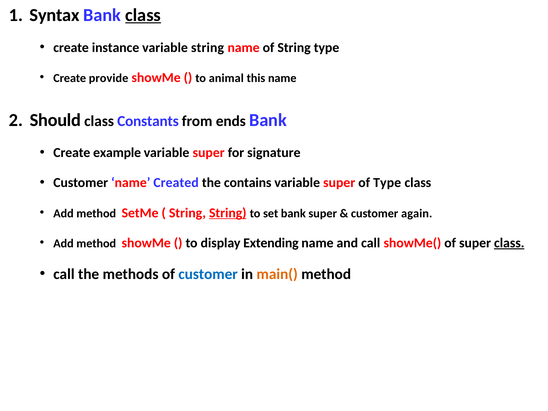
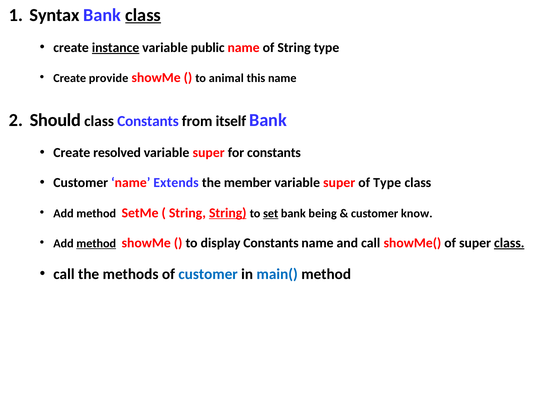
instance underline: none -> present (116, 48)
variable string: string -> public (208, 48)
ends: ends -> itself (231, 121)
example: example -> resolved (117, 153)
for signature: signature -> constants (274, 153)
Created: Created -> Extends (176, 183)
contains: contains -> member (248, 183)
set underline: none -> present (271, 213)
bank super: super -> being (323, 213)
again: again -> know (417, 213)
method underline: none -> present (96, 243)
display Extending: Extending -> Constants (271, 243)
main( colour: orange -> blue (277, 274)
